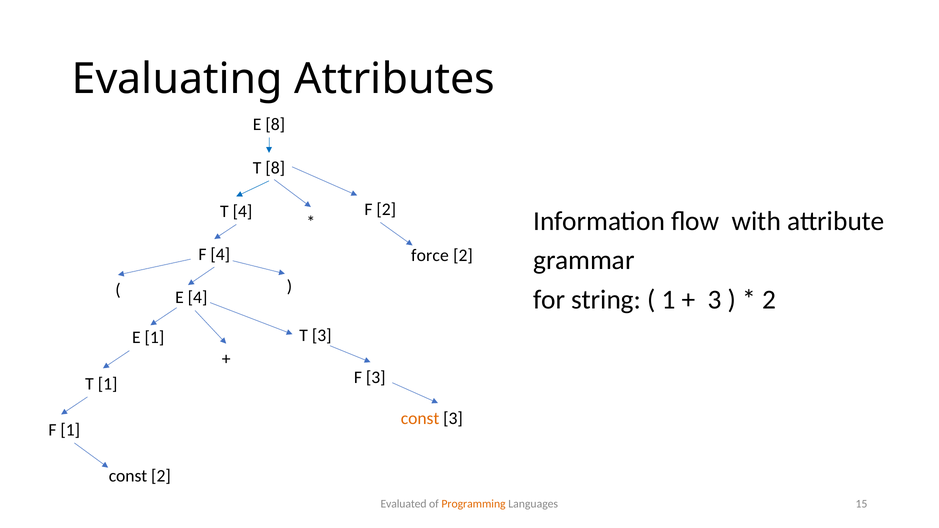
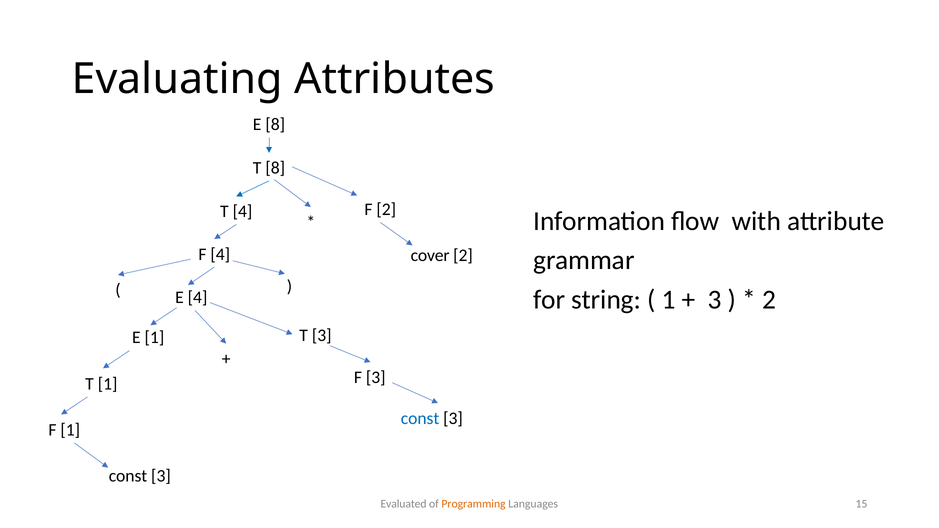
force: force -> cover (430, 255)
const colour: orange -> blue (420, 418)
2: 2 -> 3 (161, 476)
